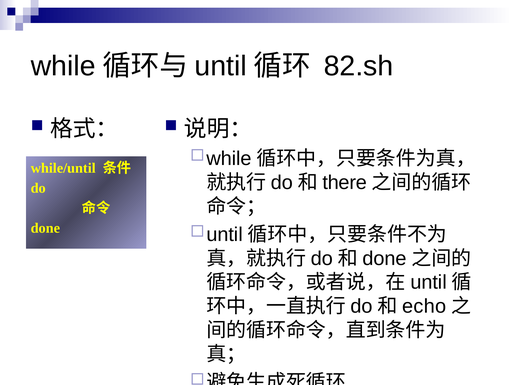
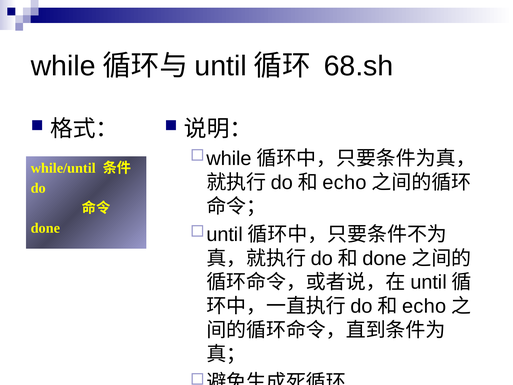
82.sh: 82.sh -> 68.sh (359, 66)
there: there -> echo (345, 182)
